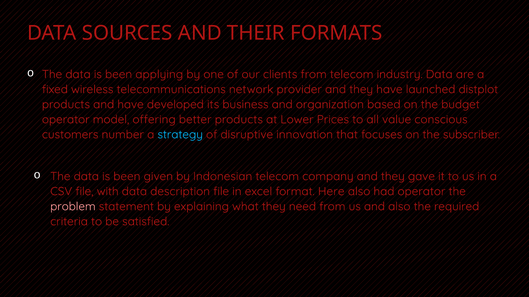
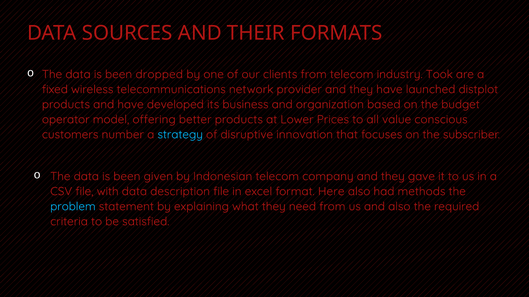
applying: applying -> dropped (159, 74)
industry Data: Data -> Took (439, 74)
had operator: operator -> methods (421, 192)
problem colour: pink -> light blue (73, 207)
